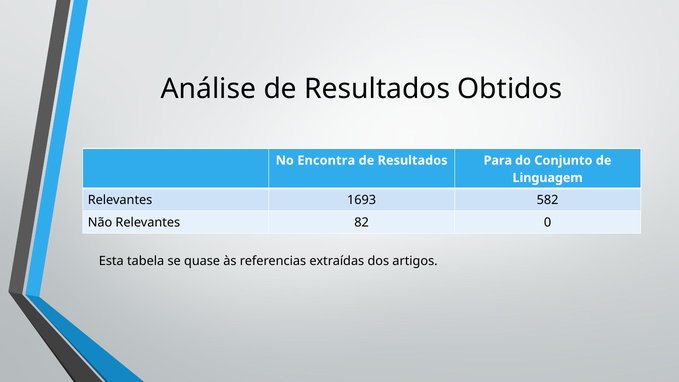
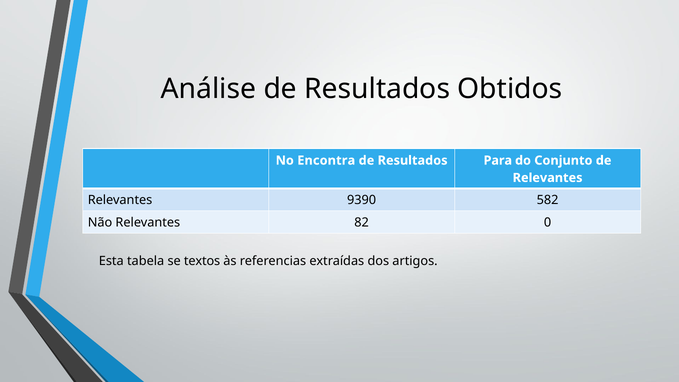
Linguagem: Linguagem -> Relevantes (548, 178)
1693: 1693 -> 9390 (362, 200)
quase: quase -> textos (202, 261)
